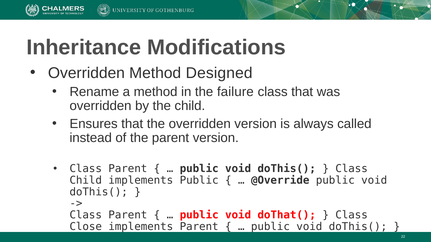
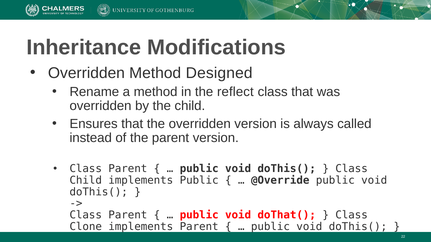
failure: failure -> reflect (235, 92)
Close: Close -> Clone (86, 227)
